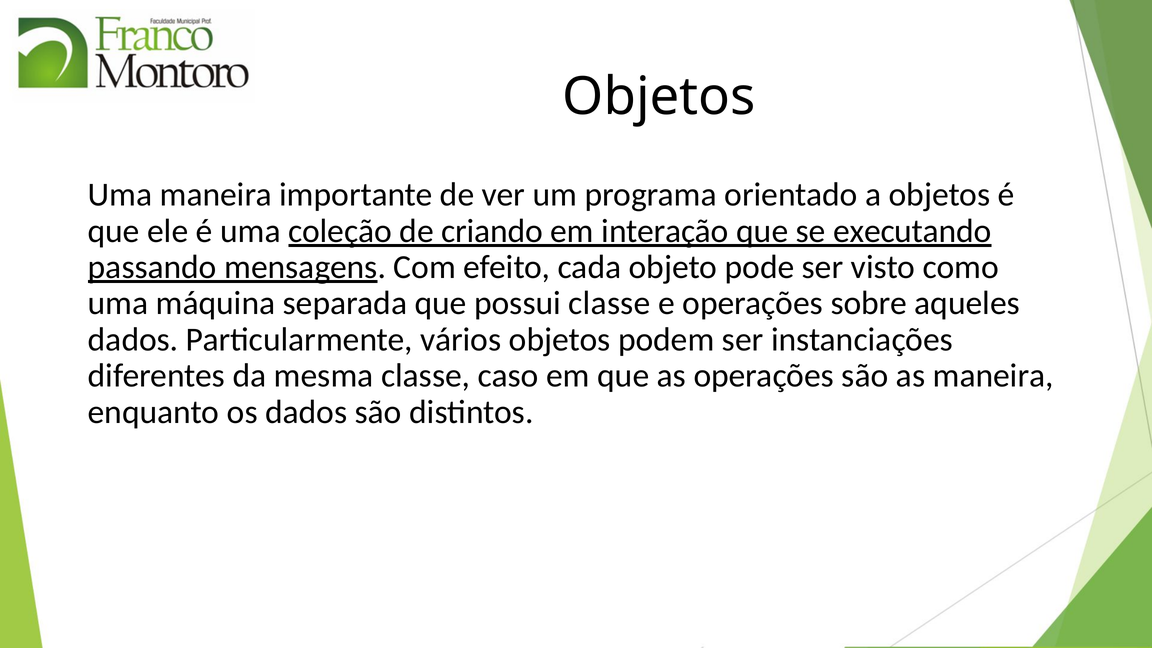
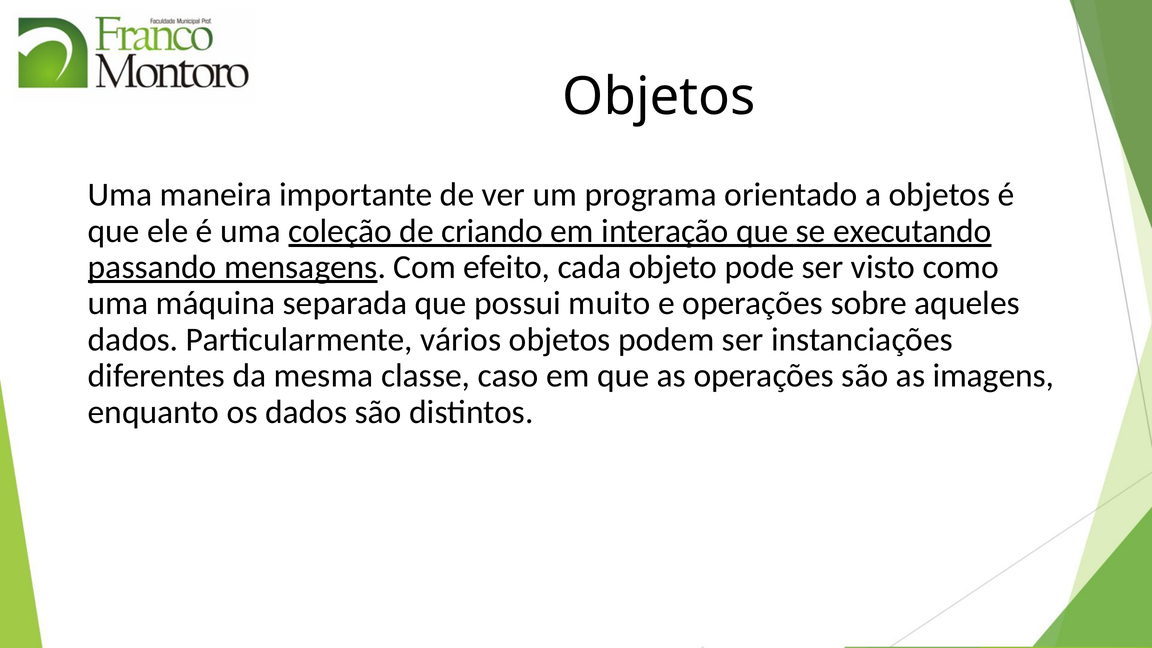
possui classe: classe -> muito (609, 303)
as maneira: maneira -> imagens (993, 376)
